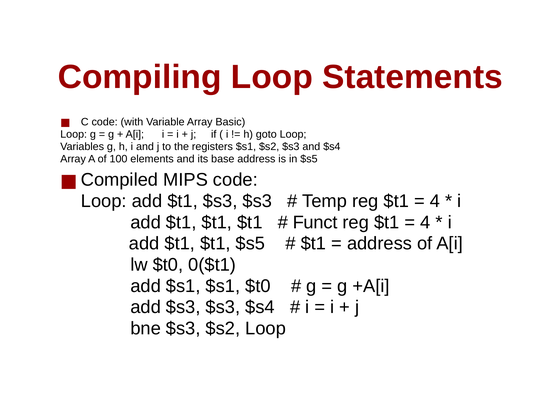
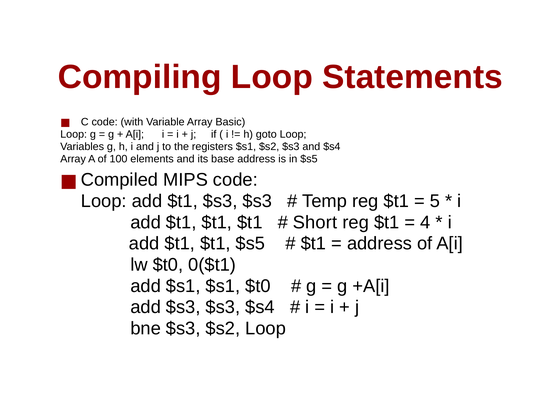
4: 4 -> 5 (435, 201)
Funct: Funct -> Short (315, 222)
